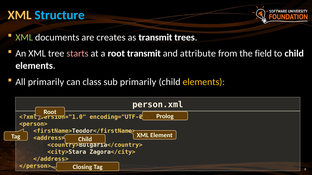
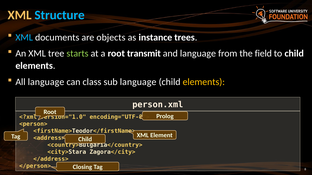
XML colour: light green -> light blue (24, 38)
creates: creates -> objects (111, 38)
as transmit: transmit -> instance (155, 38)
starts colour: pink -> light green (77, 54)
and attribute: attribute -> language (198, 54)
All primarily: primarily -> language (46, 82)
sub primarily: primarily -> language (138, 82)
